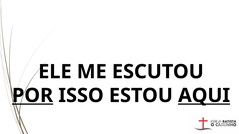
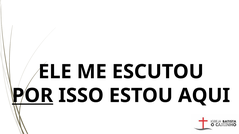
AQUI underline: present -> none (204, 96)
